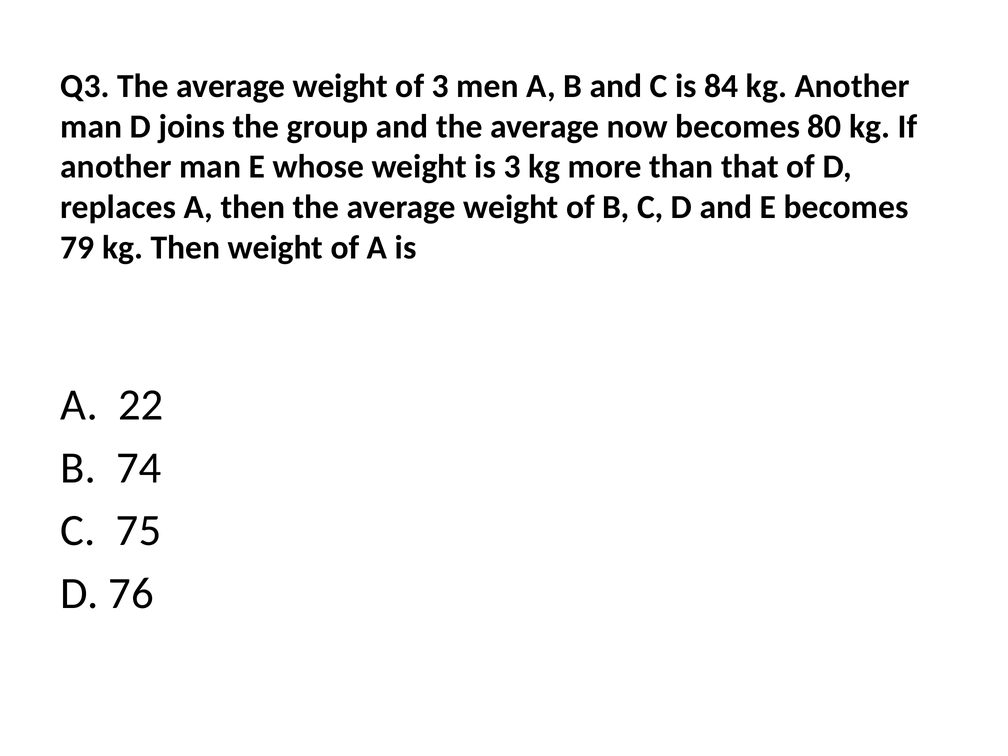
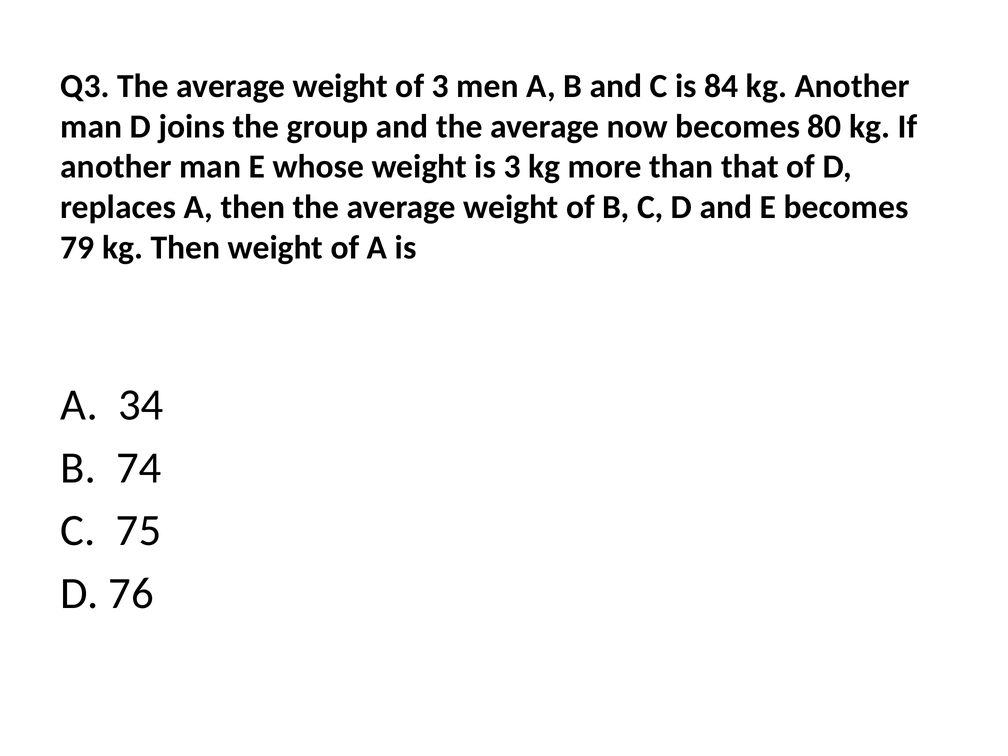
22: 22 -> 34 (141, 405)
